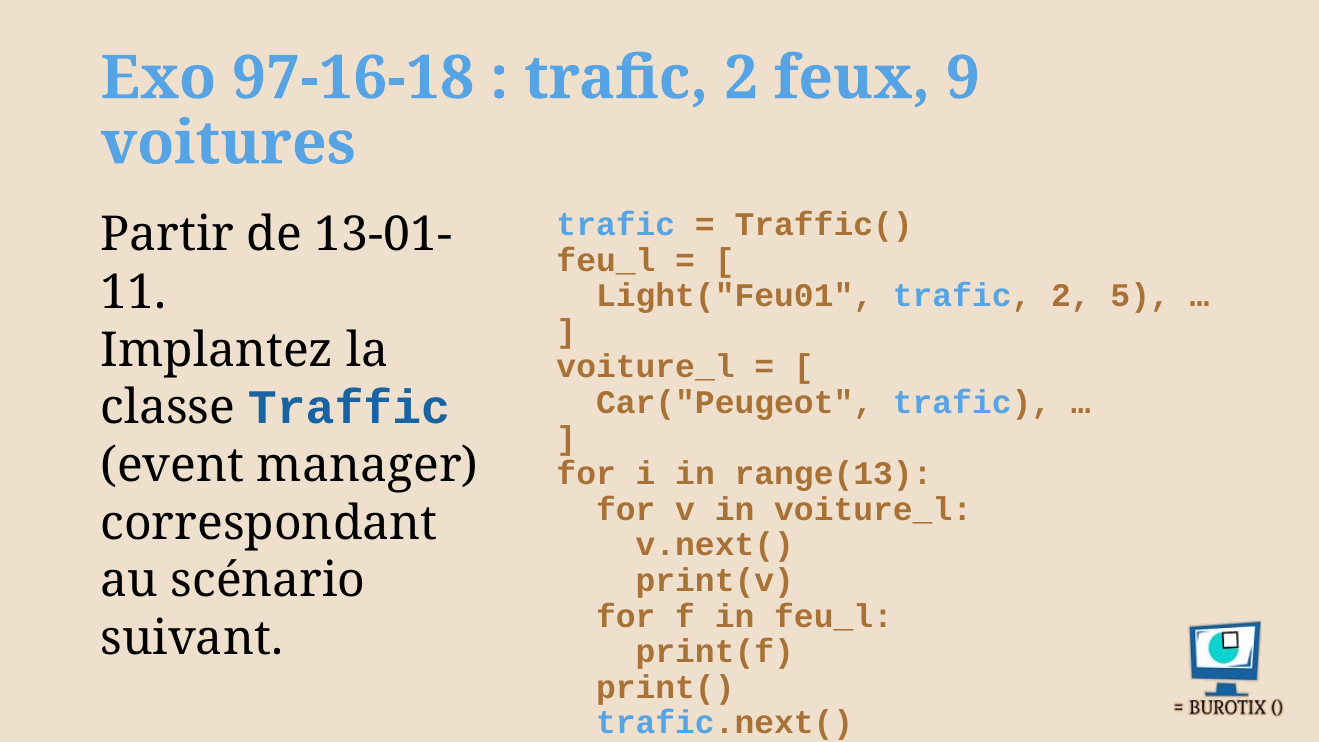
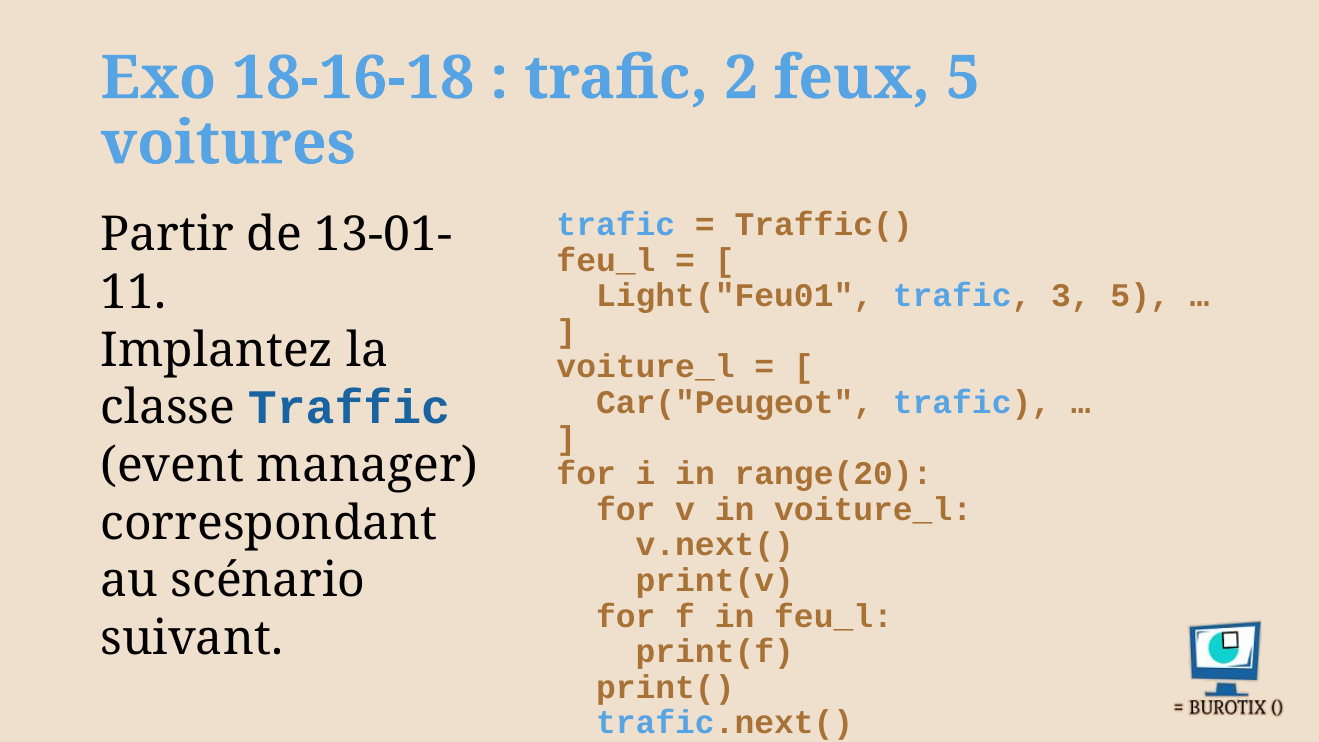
97-16-18: 97-16-18 -> 18-16-18 (353, 78)
feux 9: 9 -> 5 (963, 78)
Light("Feu01 trafic 2: 2 -> 3 (1071, 296)
range(13: range(13 -> range(20 (834, 474)
